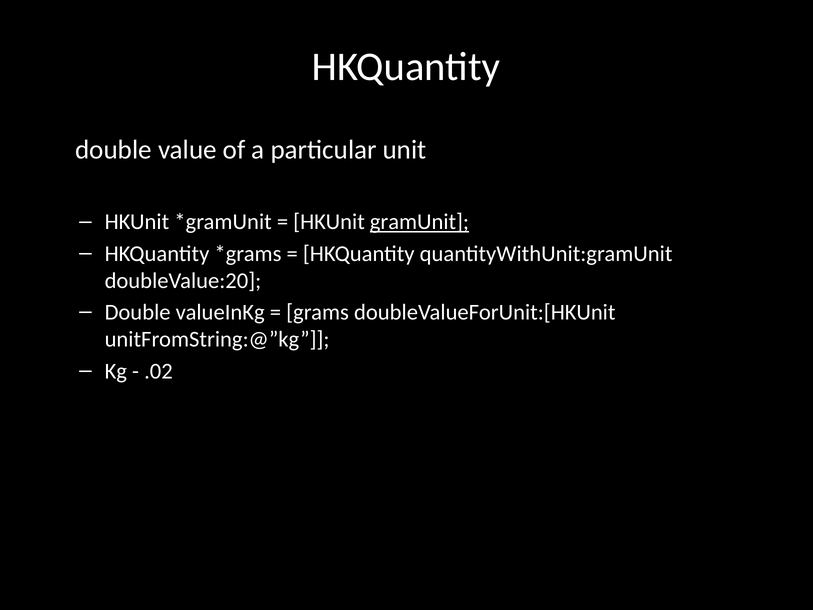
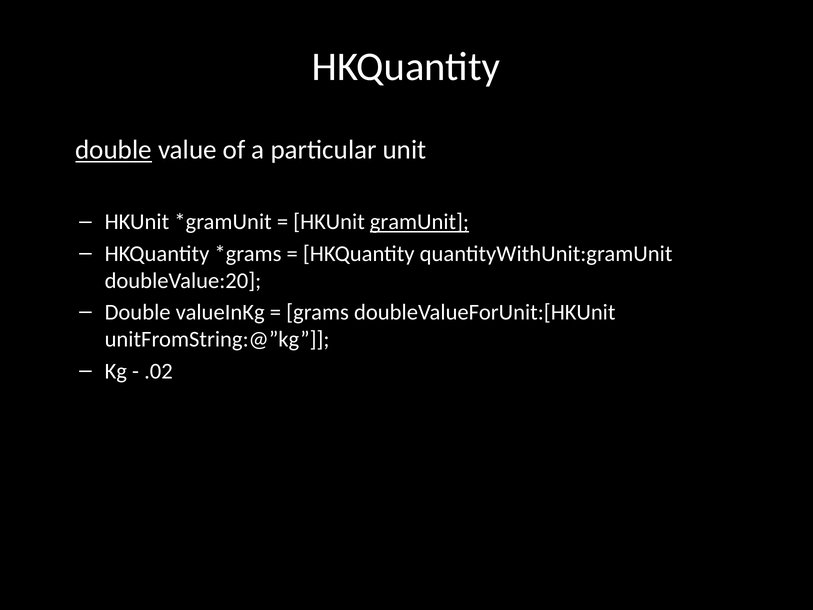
double underline: none -> present (114, 150)
